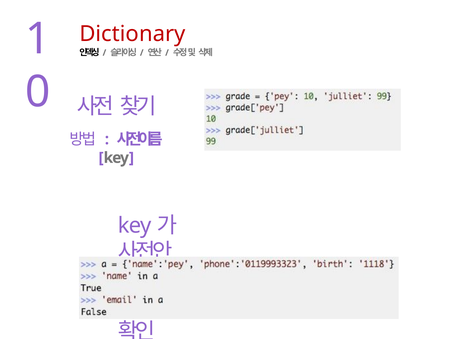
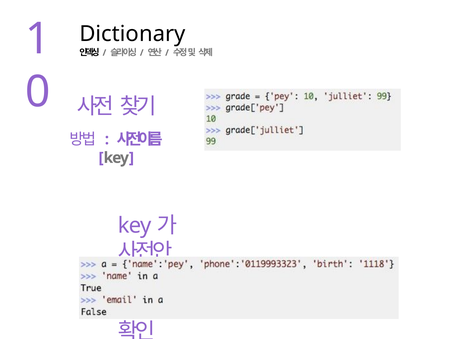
Dictionary colour: red -> black (132, 34)
